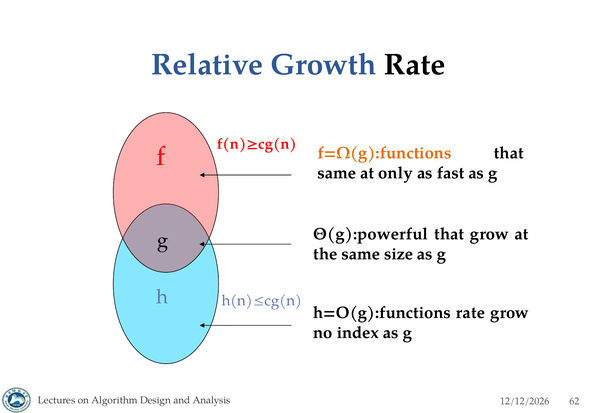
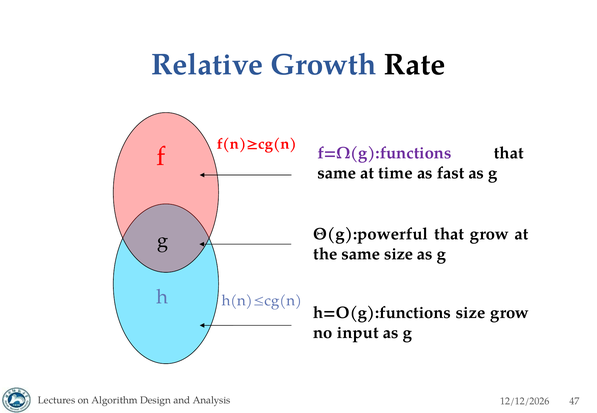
f=Ω(g):functions colour: orange -> purple (384, 153)
only: only -> time (395, 173)
h=Ο(g):functions rate: rate -> size (471, 313)
index: index -> input (358, 333)
62: 62 -> 47 (574, 402)
